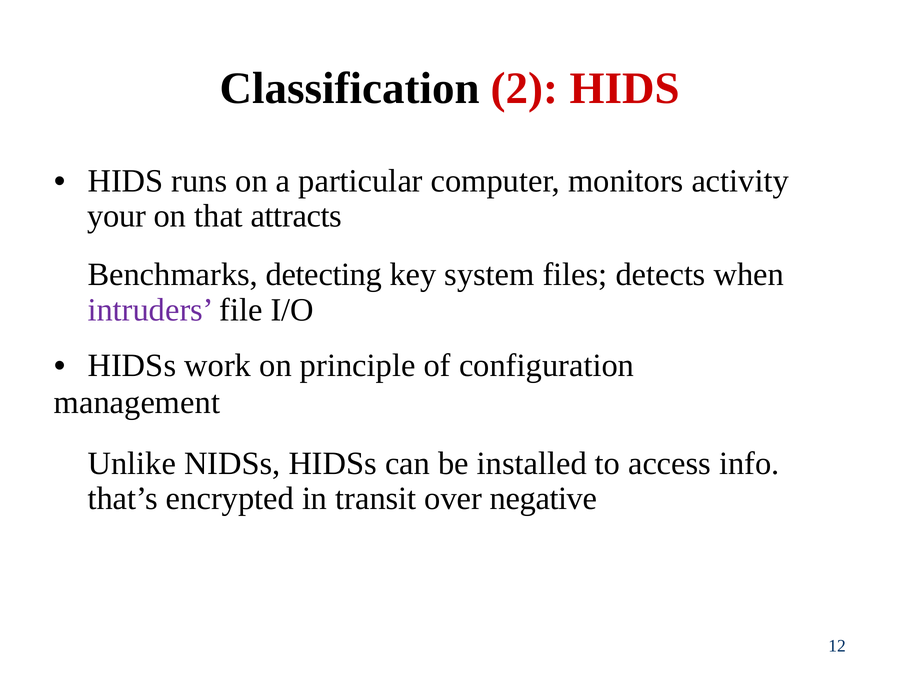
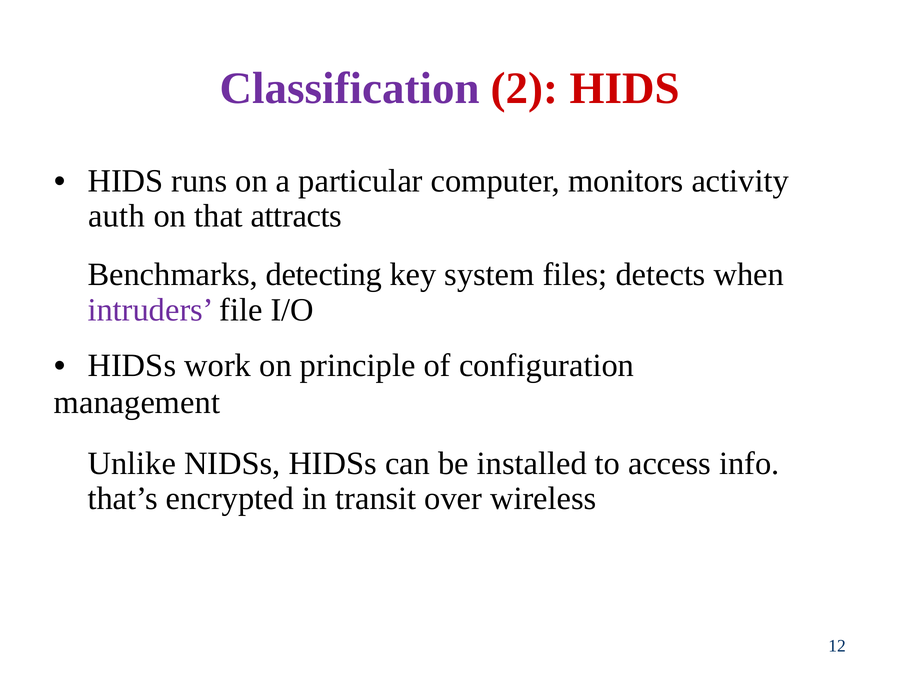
Classification colour: black -> purple (350, 88)
your: your -> auth (116, 216)
negative: negative -> wireless (543, 499)
